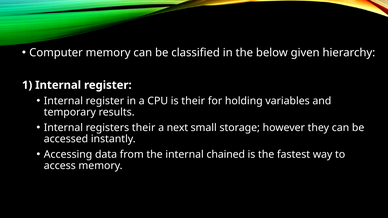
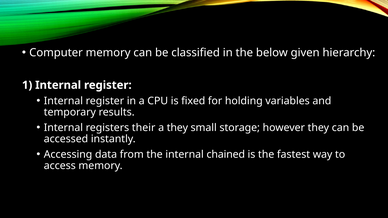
is their: their -> fixed (193, 101)
a next: next -> they (177, 128)
